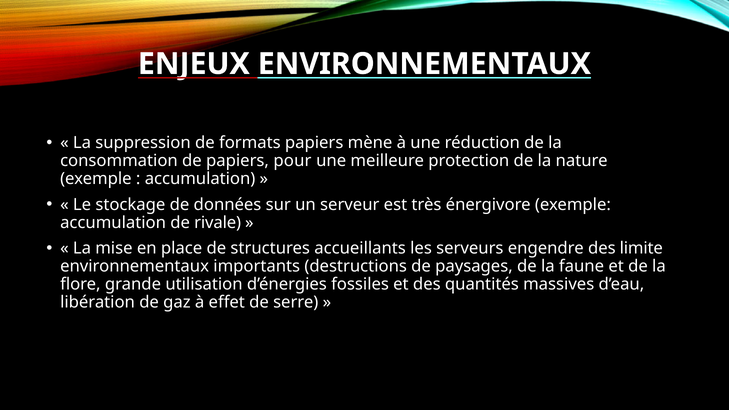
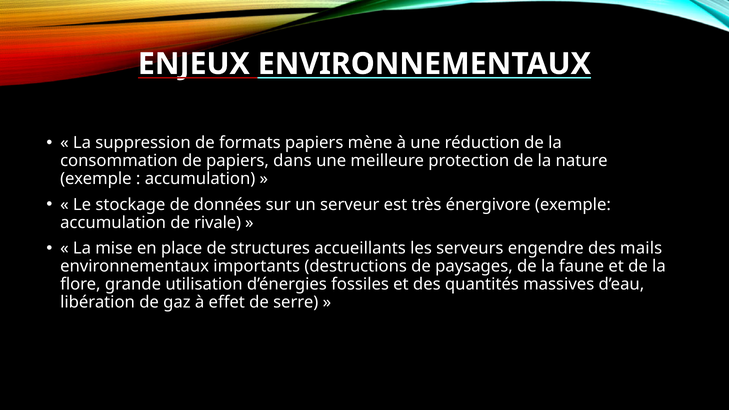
pour: pour -> dans (292, 161)
limite: limite -> mails (641, 248)
